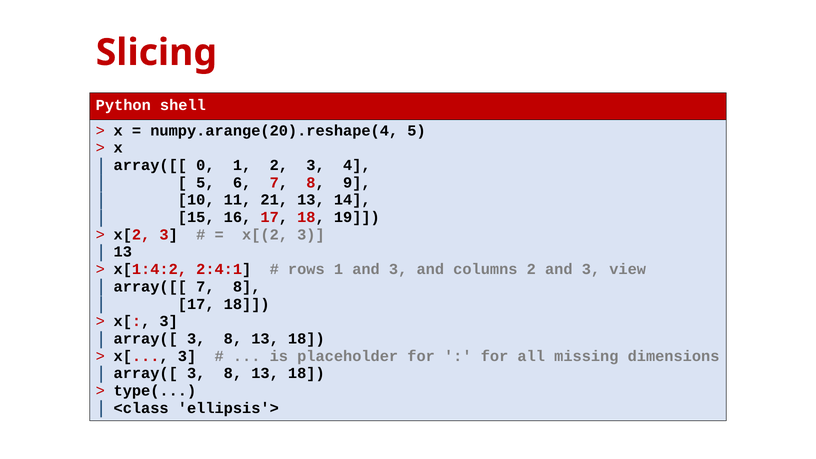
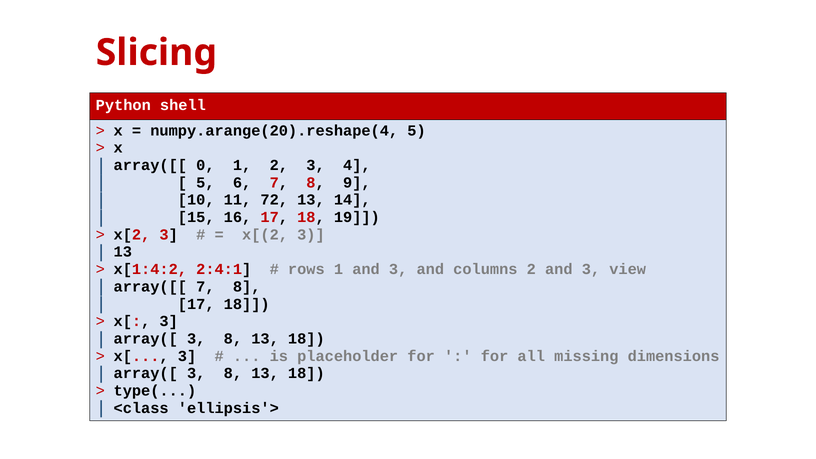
21: 21 -> 72 (274, 200)
